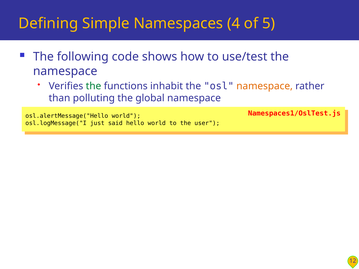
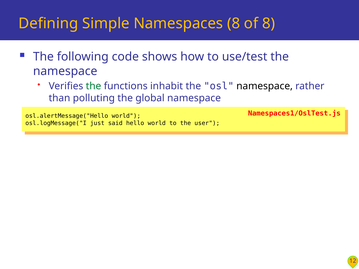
Namespaces 4: 4 -> 8 (234, 23)
of 5: 5 -> 8 (269, 23)
namespace colour: orange -> black (265, 86)
